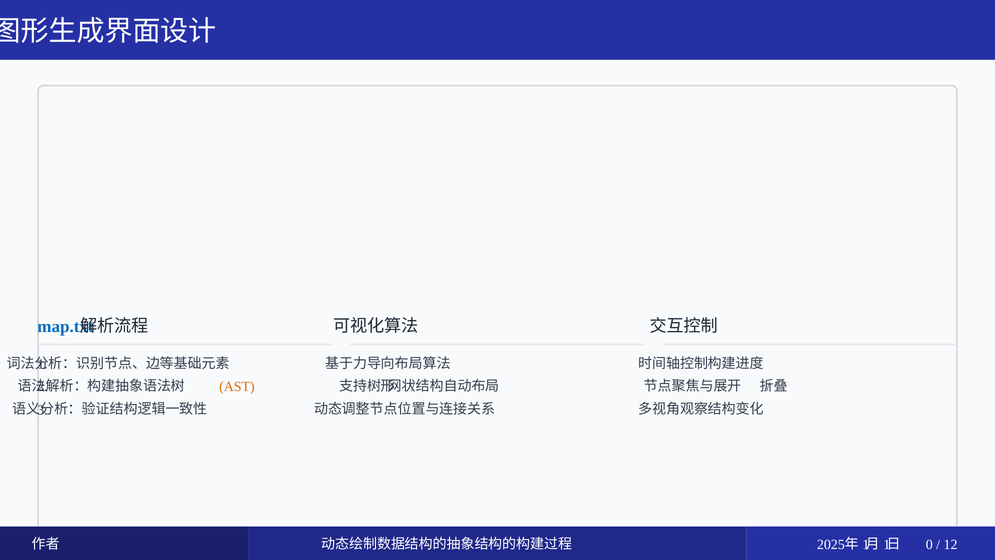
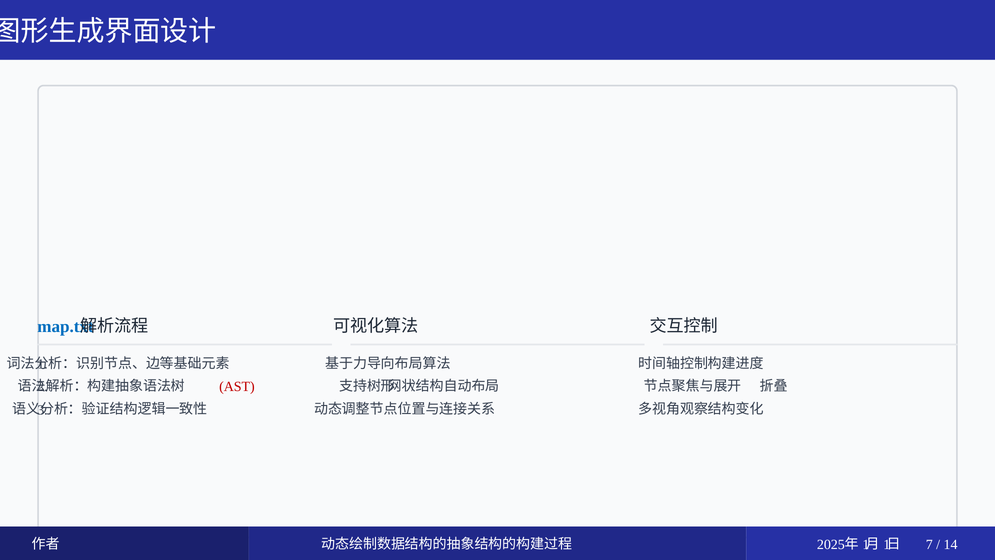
AST colour: orange -> red (237, 386)
0: 0 -> 7 (929, 544)
12: 12 -> 14 (951, 544)
